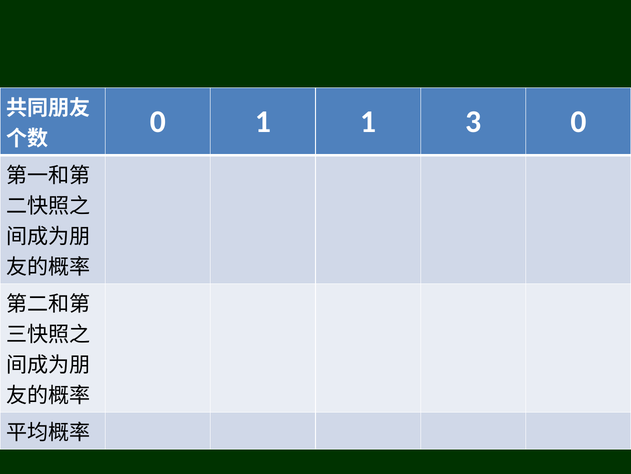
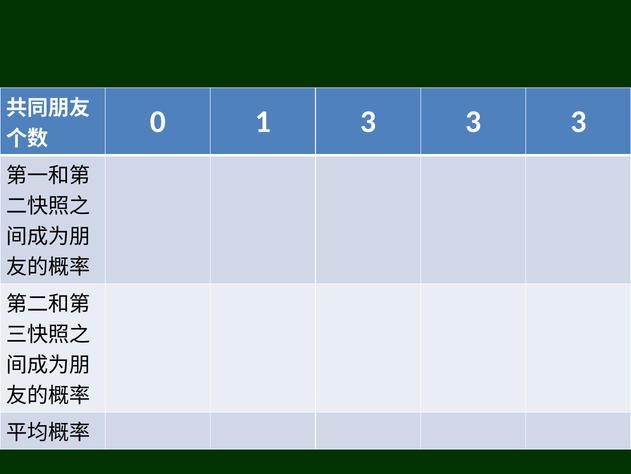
1 1: 1 -> 3 (368, 122)
0: 0 -> 3 (578, 122)
